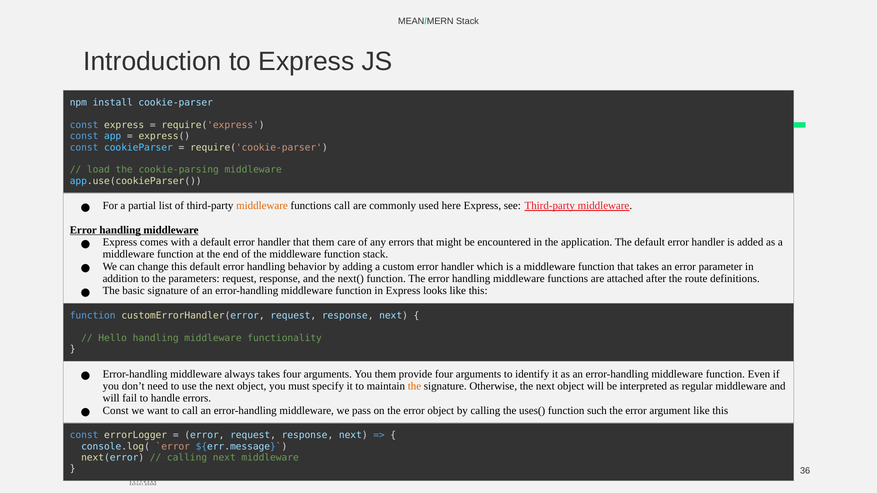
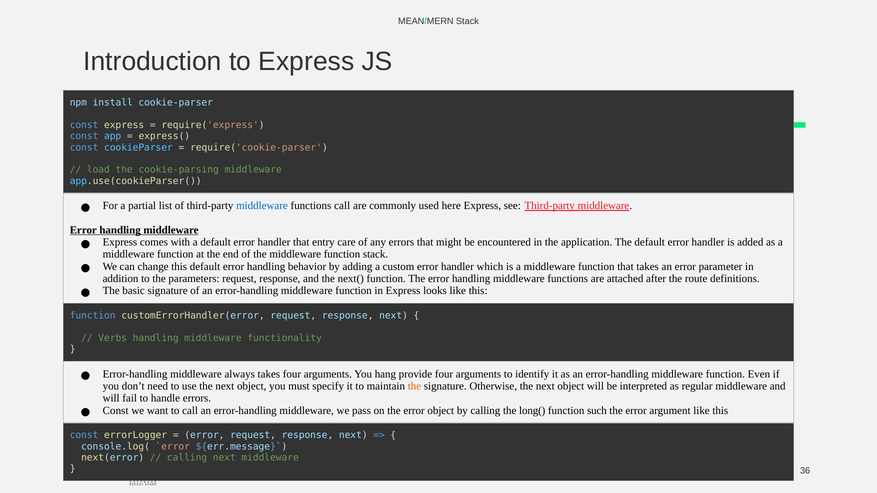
middleware colour: orange -> blue (262, 206)
that them: them -> entry (323, 242)
Hello: Hello -> Verbs (113, 338)
You them: them -> hang (385, 374)
uses(: uses( -> long( (532, 411)
